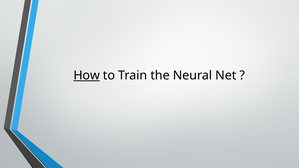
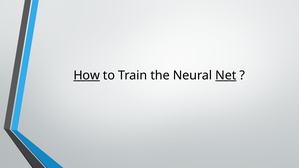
Net underline: none -> present (226, 76)
